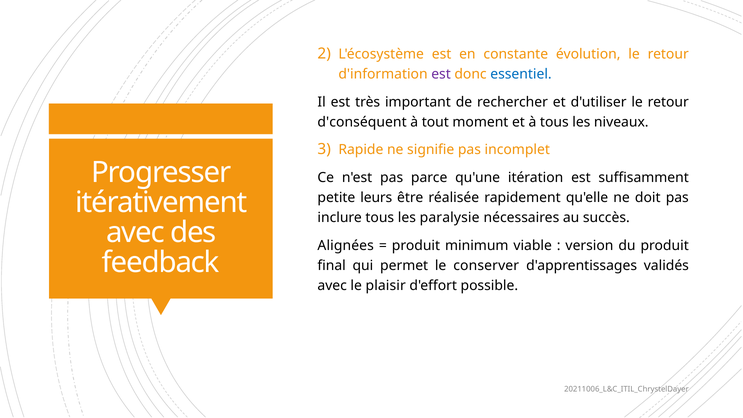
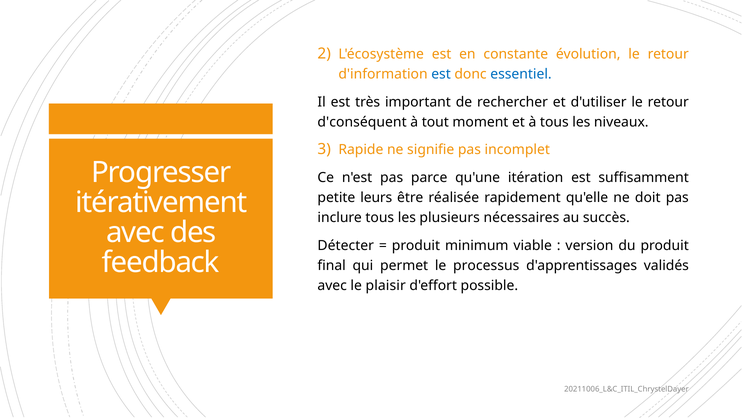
est colour: purple -> blue (441, 74)
paralysie: paralysie -> plusieurs (450, 218)
Alignées: Alignées -> Détecter (346, 245)
conserver: conserver -> processus (486, 266)
